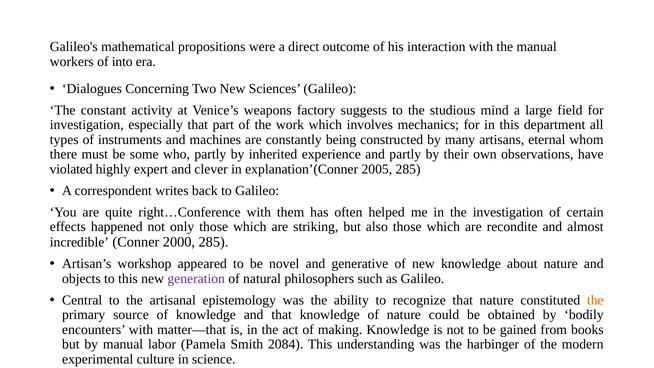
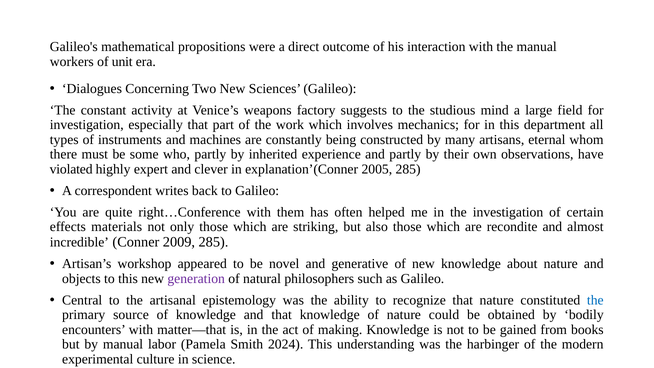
into: into -> unit (122, 62)
happened: happened -> materials (117, 227)
2000: 2000 -> 2009 (179, 242)
the colour: orange -> blue (595, 300)
2084: 2084 -> 2024 (286, 344)
